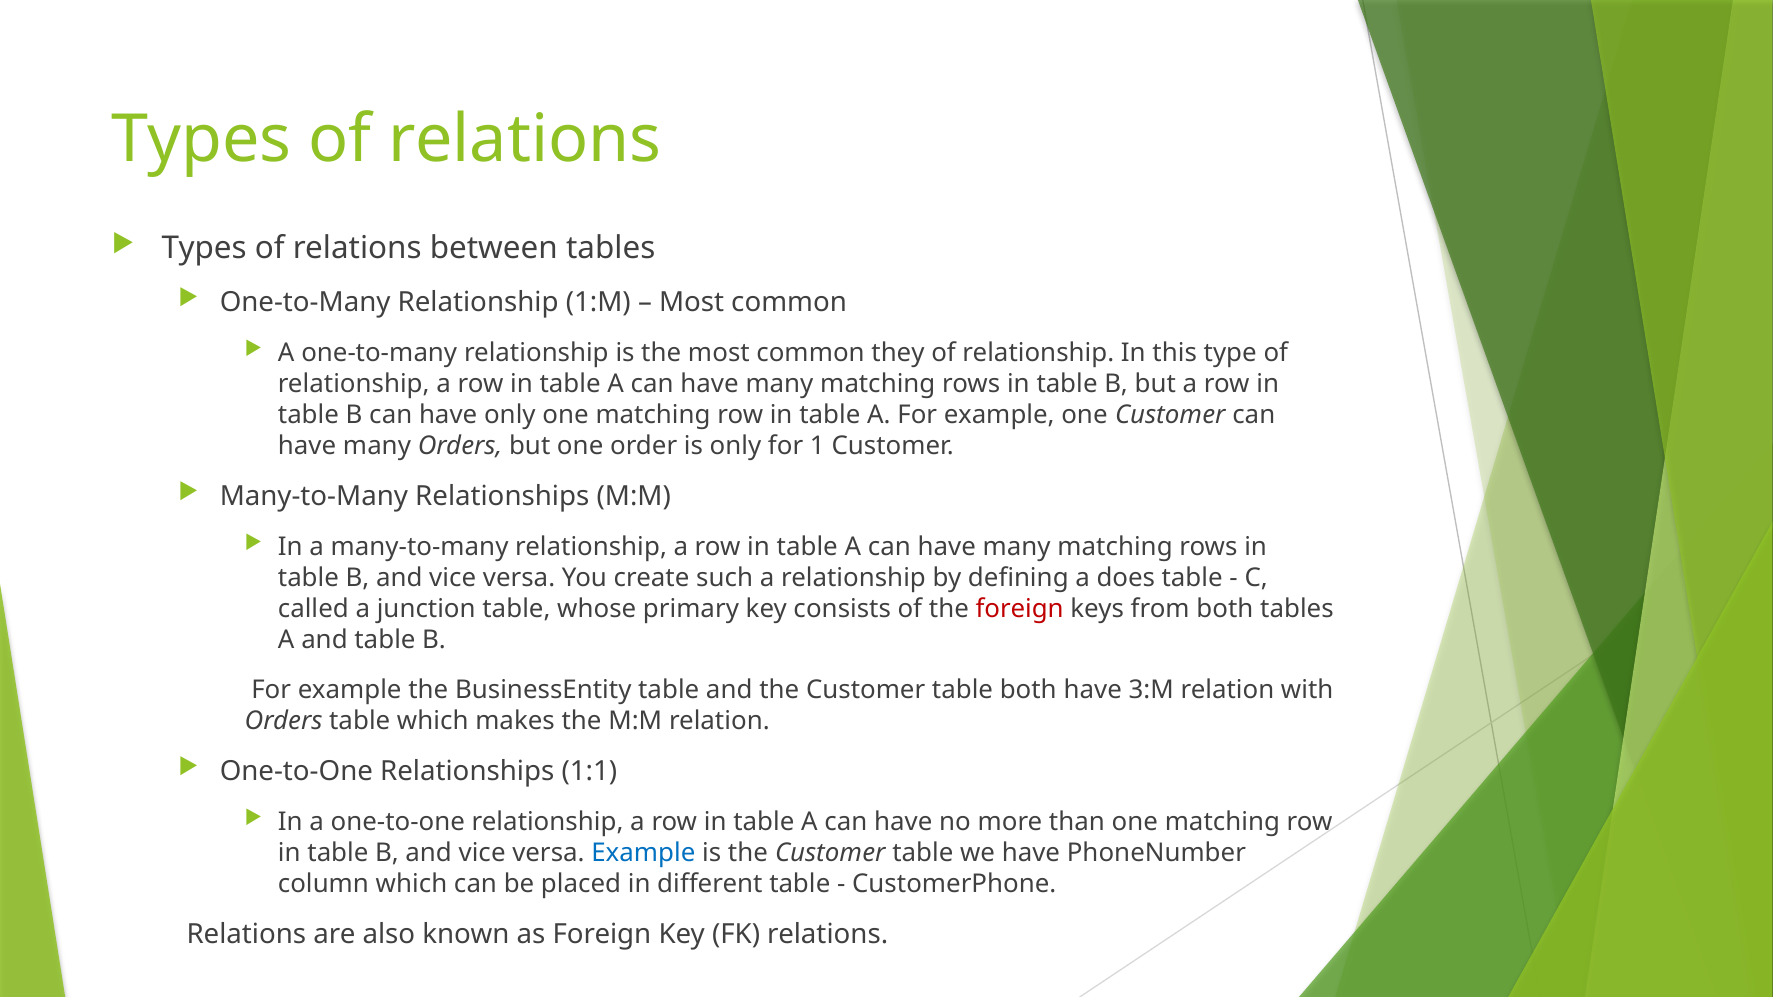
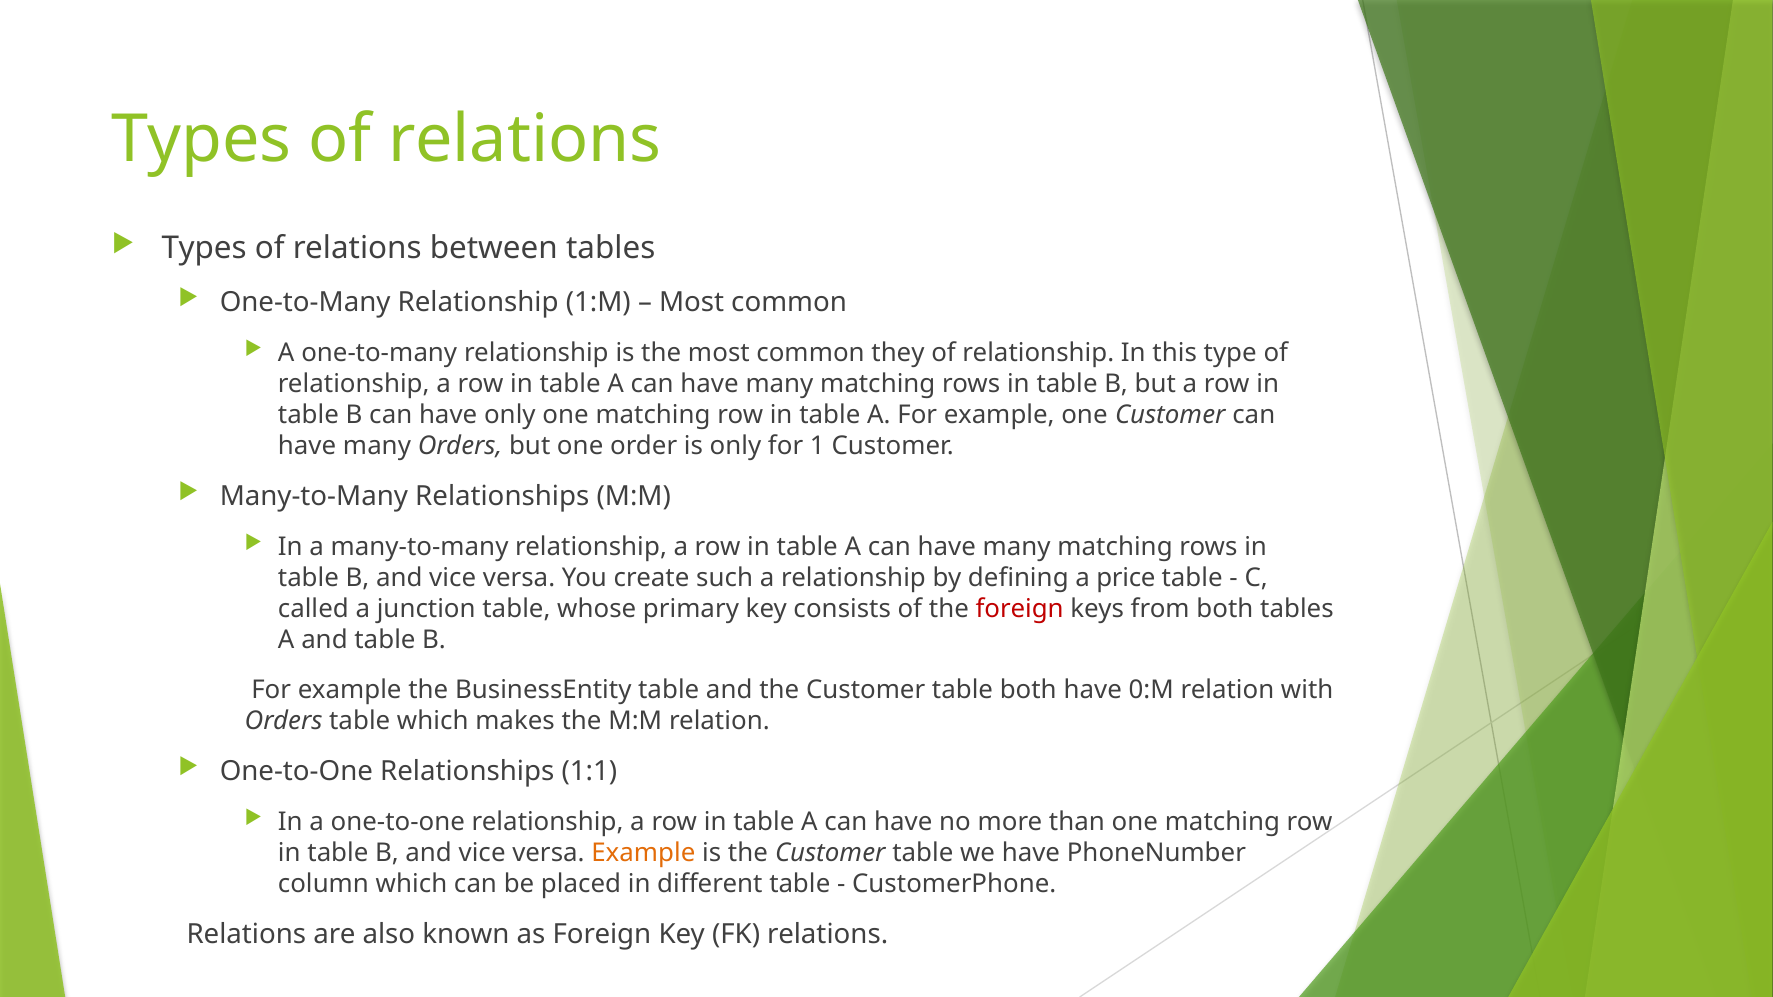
does: does -> price (1126, 578)
3:M: 3:M -> 0:M (1151, 690)
Example colour: blue -> orange (643, 853)
